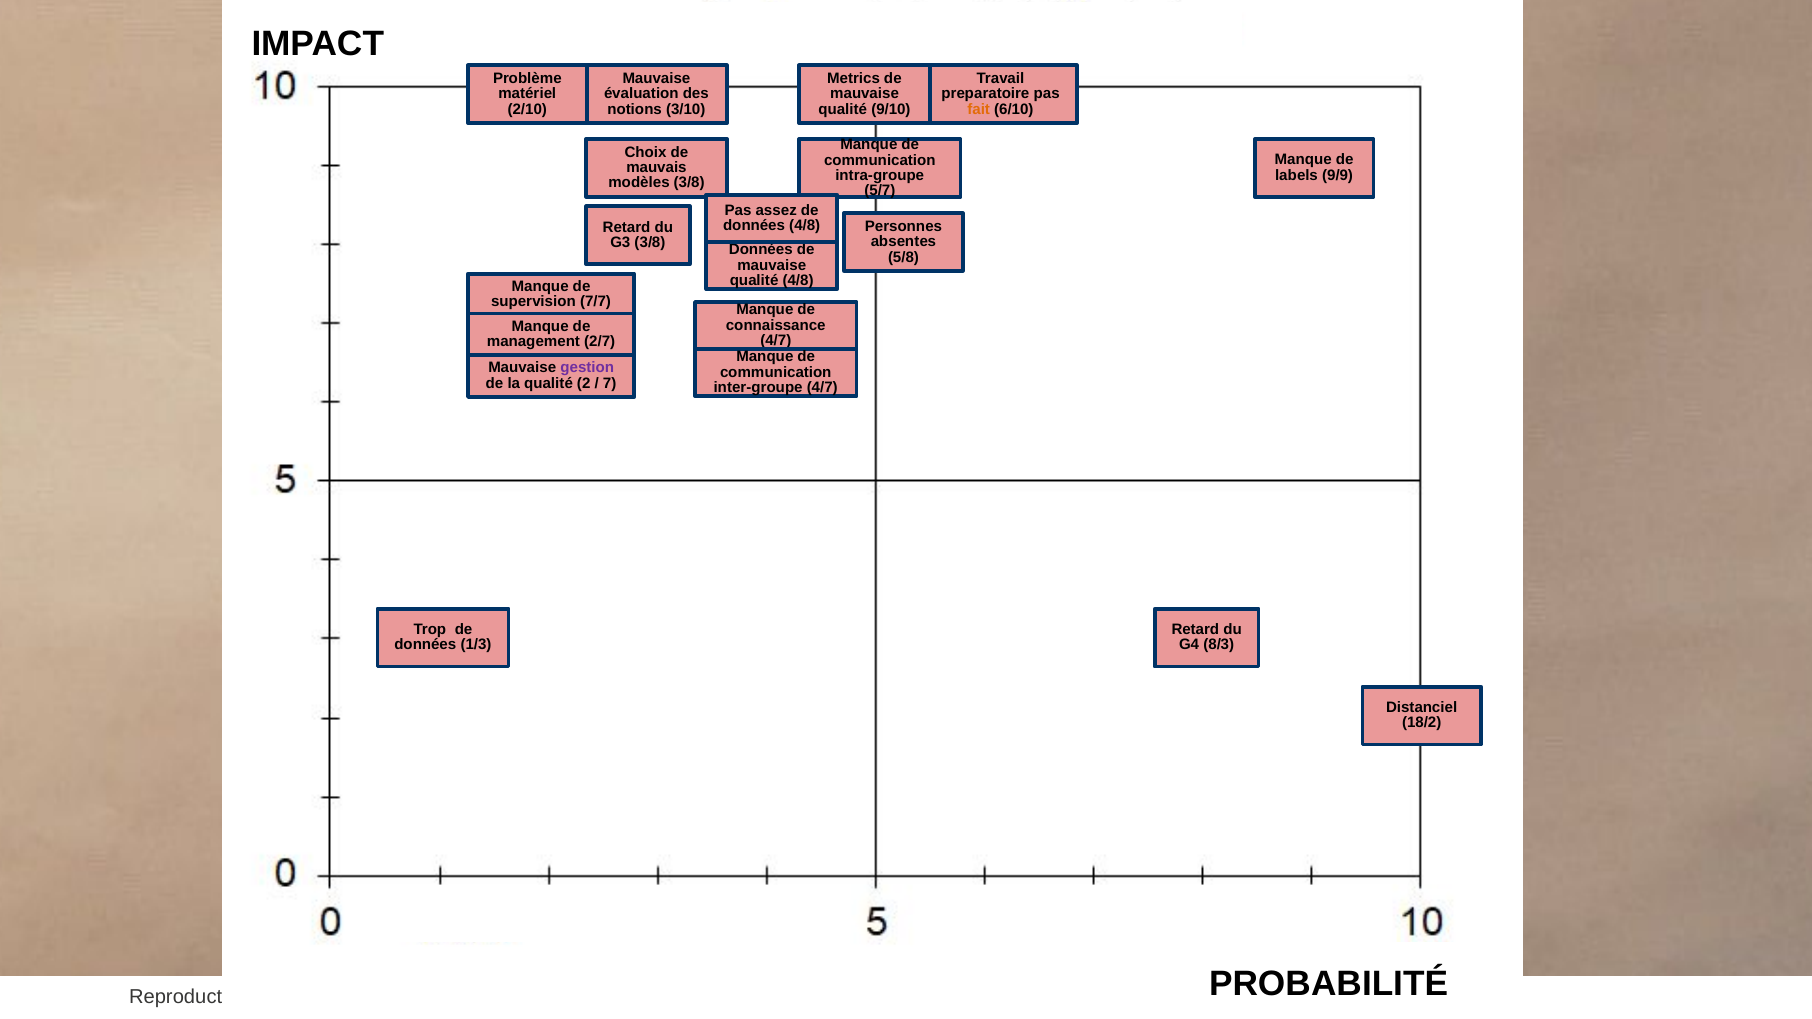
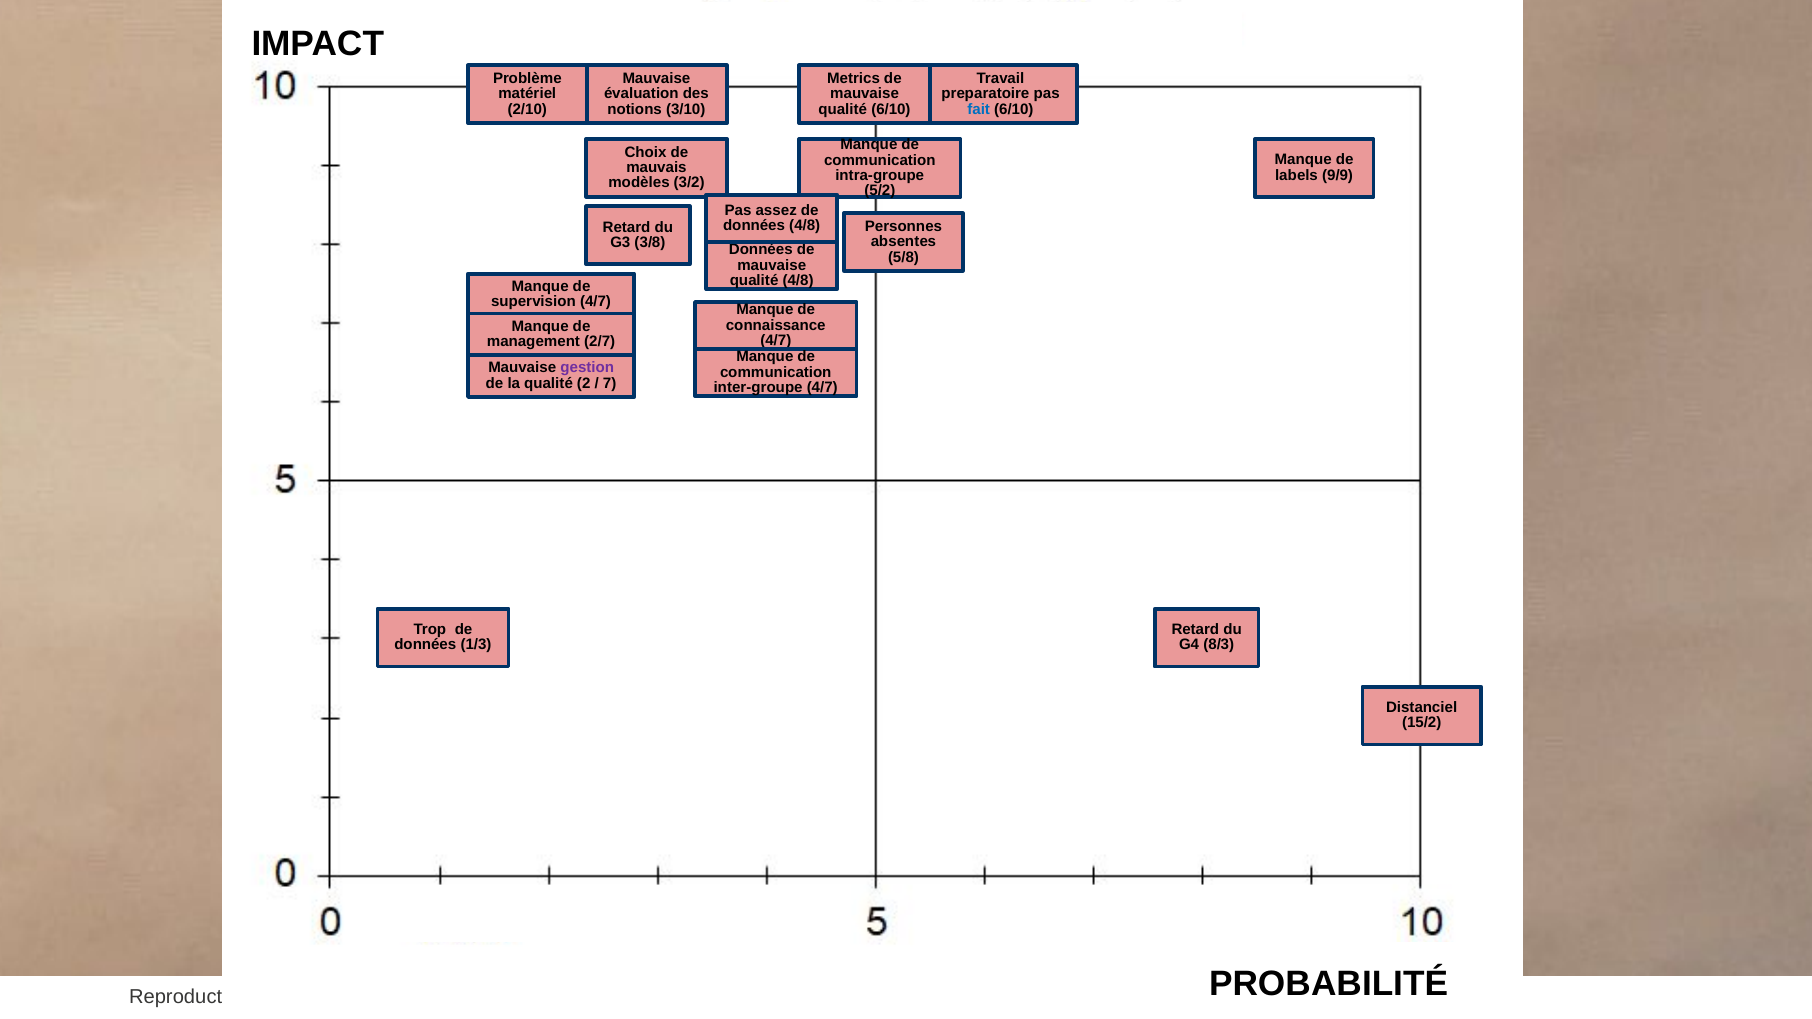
qualité 9/10: 9/10 -> 6/10 (891, 109)
fait colour: orange -> blue (979, 109)
modèles 3/8: 3/8 -> 3/2 (689, 183)
5/7: 5/7 -> 5/2 (880, 191)
supervision 7/7: 7/7 -> 4/7 (596, 302)
18/2: 18/2 -> 15/2 (1422, 723)
